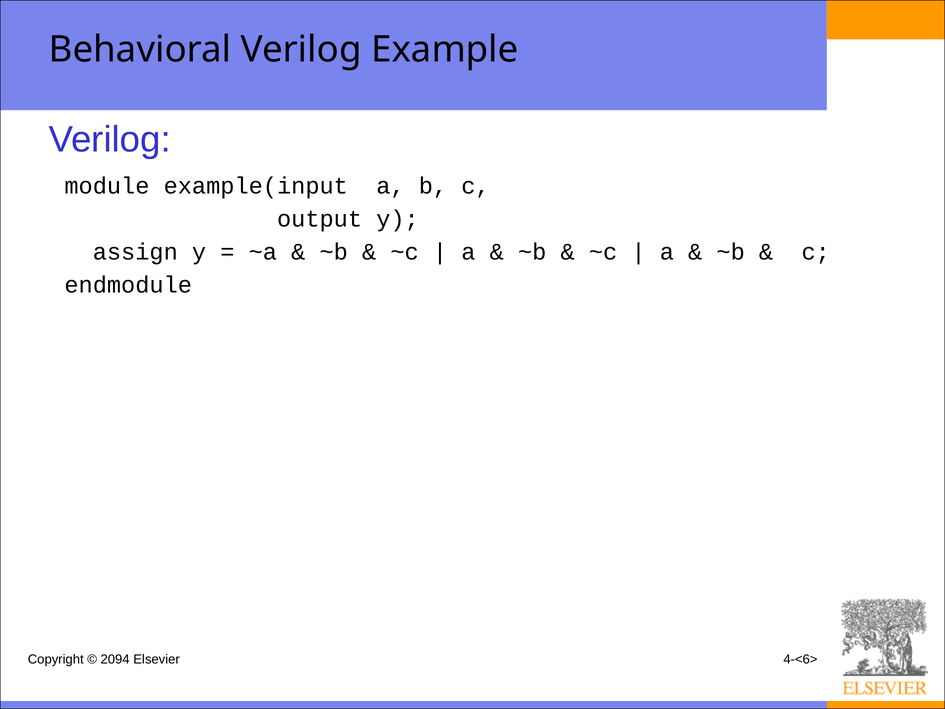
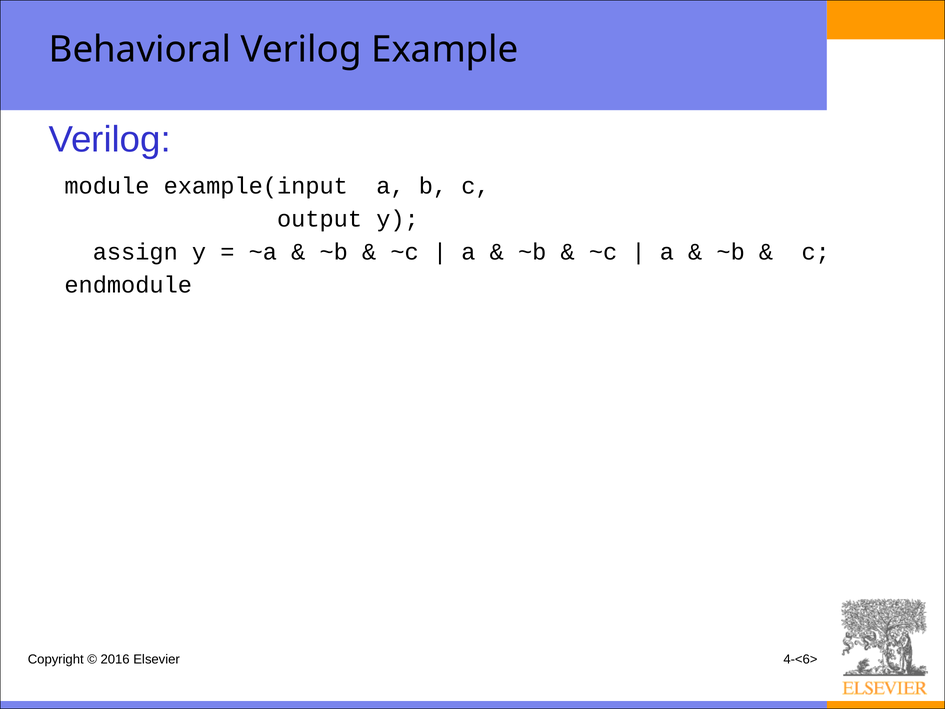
2094: 2094 -> 2016 (115, 659)
